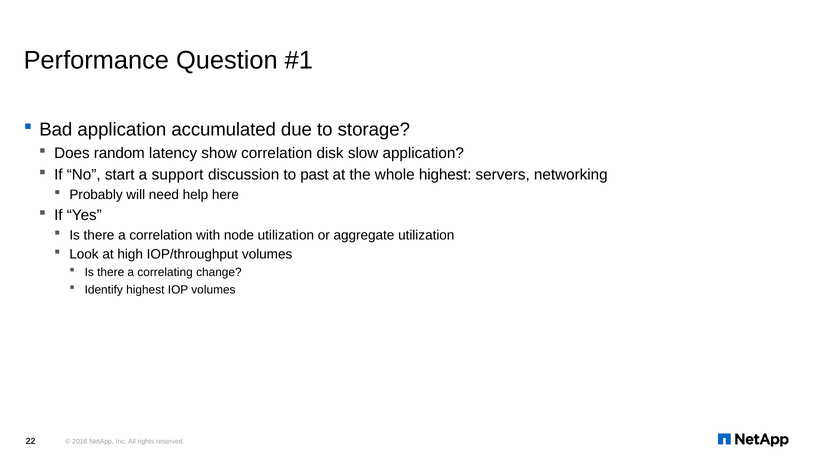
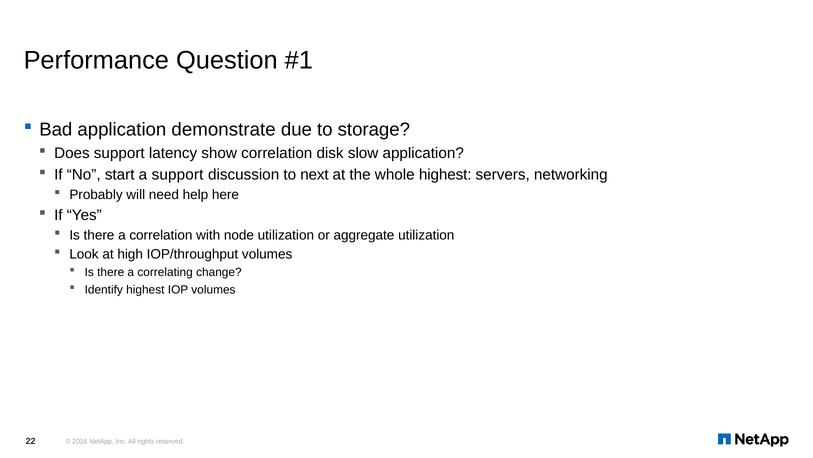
accumulated: accumulated -> demonstrate (224, 130)
Does random: random -> support (119, 153)
past: past -> next (314, 175)
